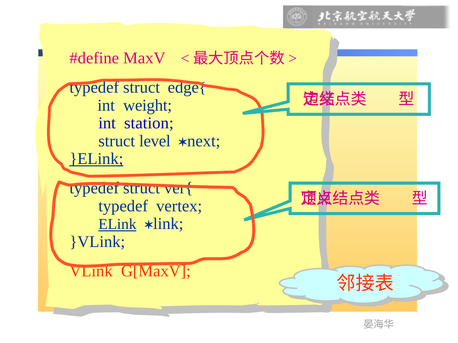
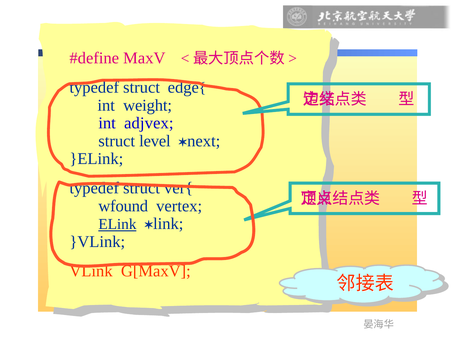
station: station -> adjvex (149, 123)
}ELink underline: present -> none (96, 159)
typedef: typedef -> wfound (123, 206)
